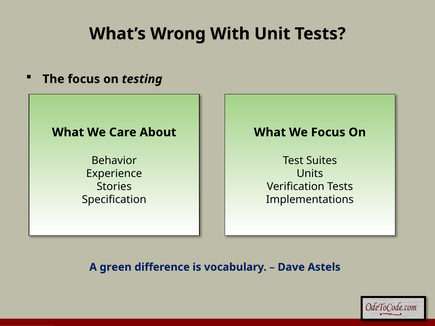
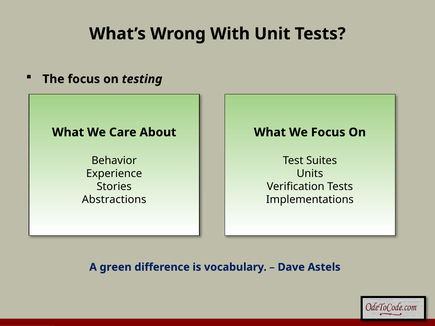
Specification: Specification -> Abstractions (114, 200)
